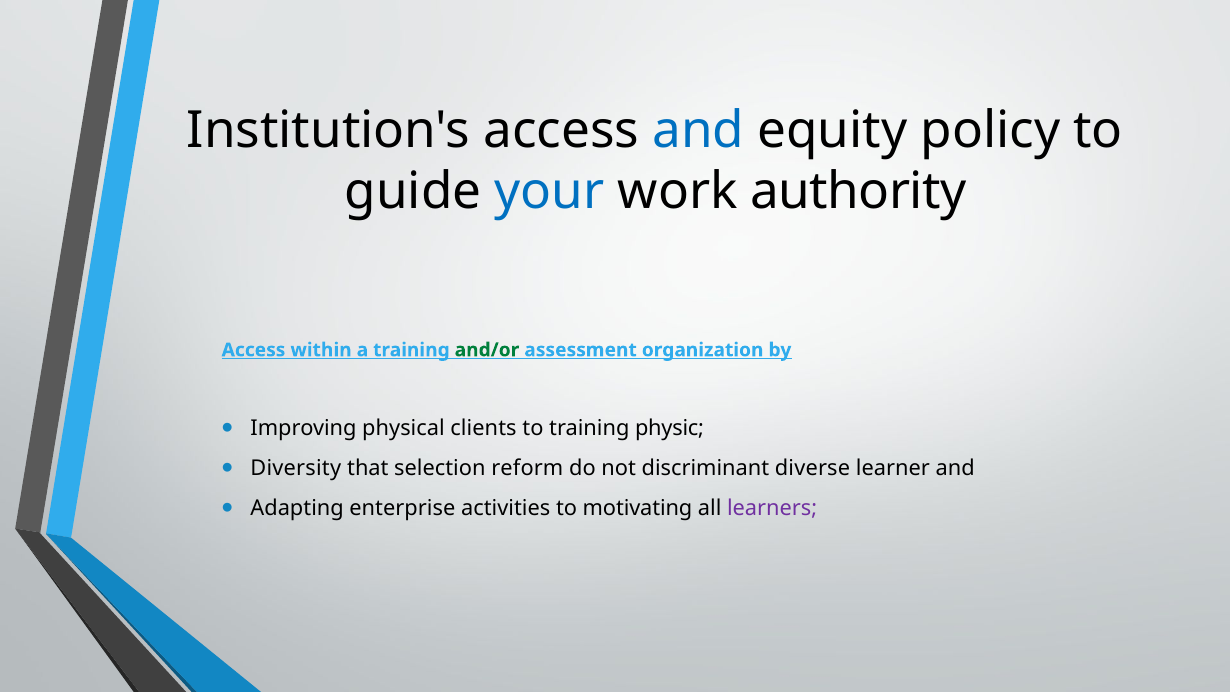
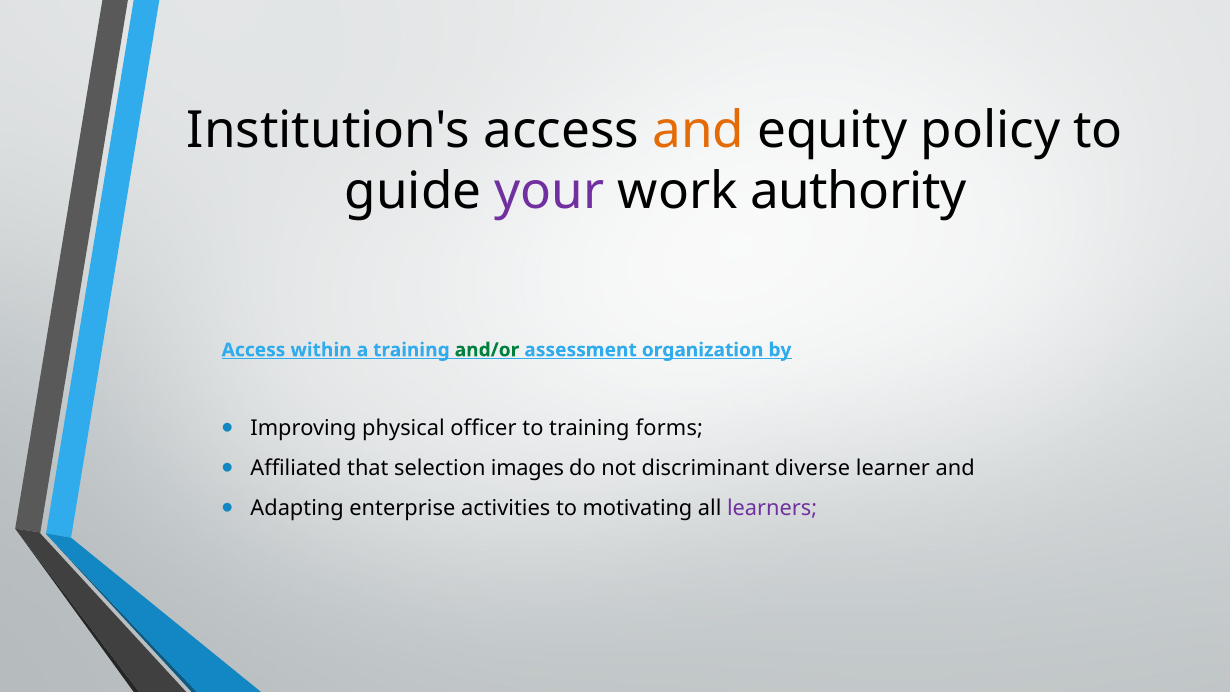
and colour: blue -> orange (698, 130)
your colour: blue -> purple (550, 192)
clients: clients -> officer (484, 428)
physic: physic -> forms (669, 428)
Diversity: Diversity -> Affiliated (296, 468)
reform: reform -> images (528, 468)
